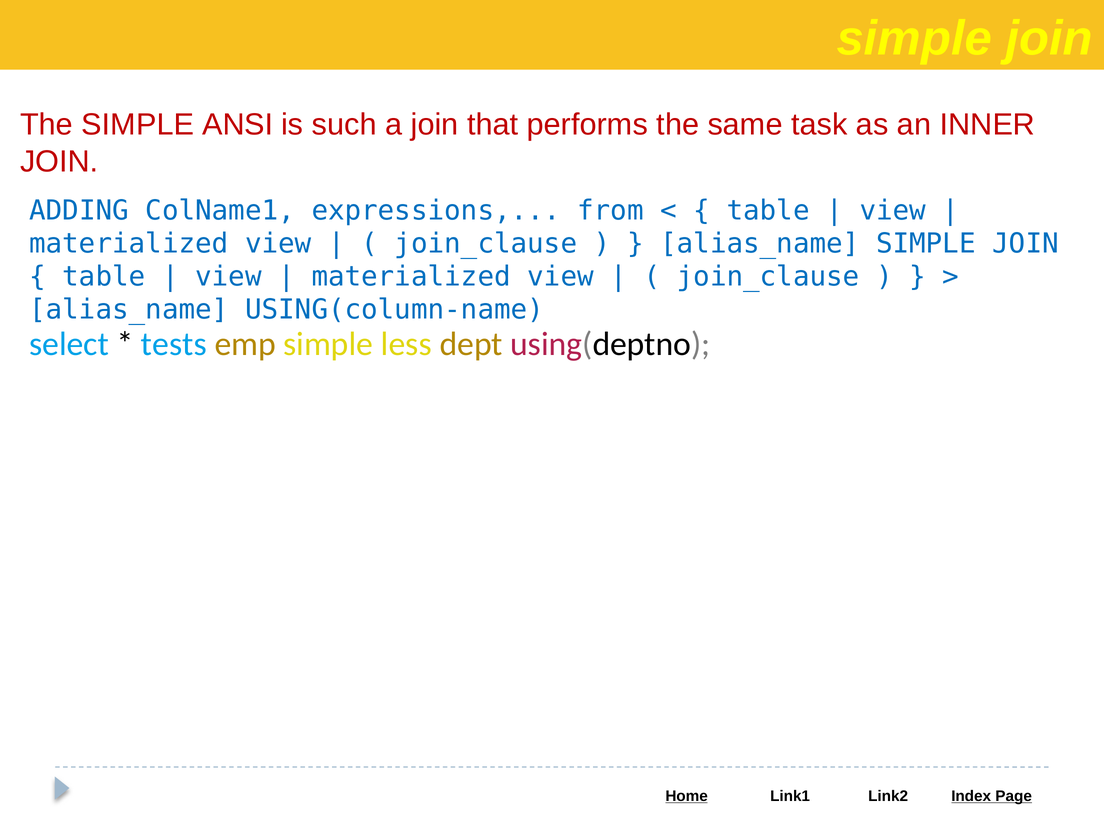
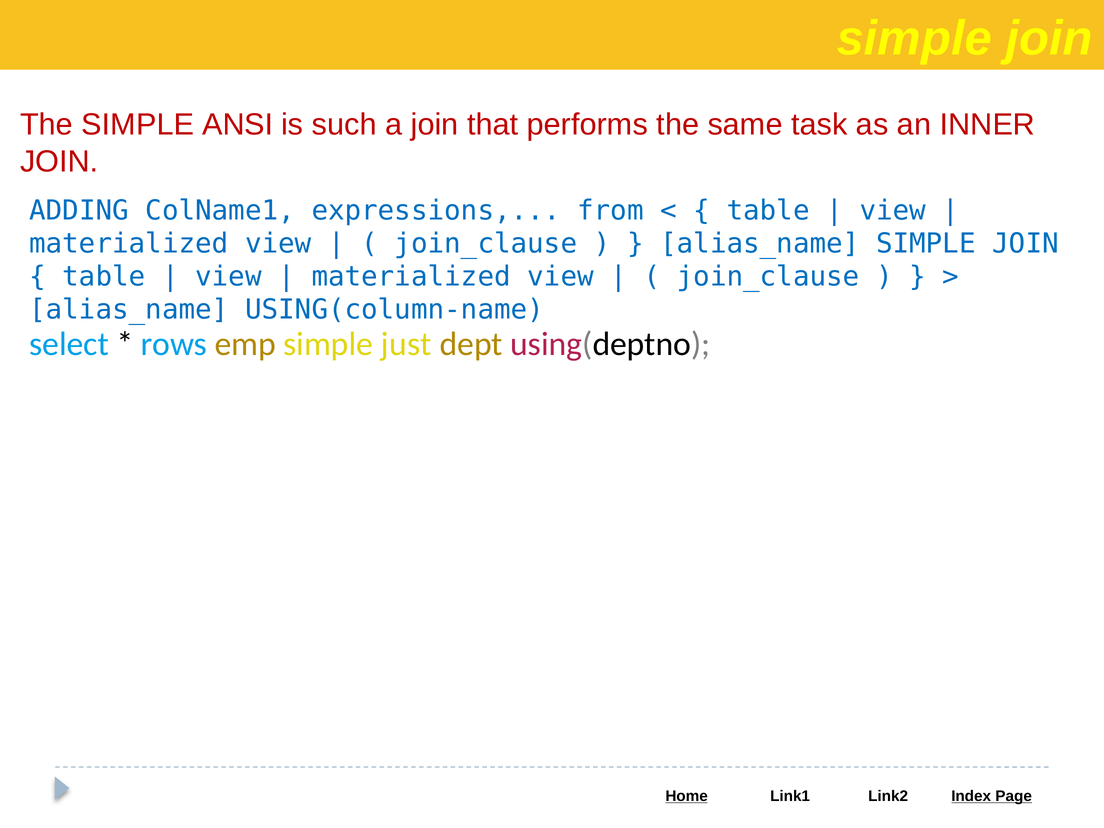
tests: tests -> rows (174, 344)
less: less -> just (406, 344)
